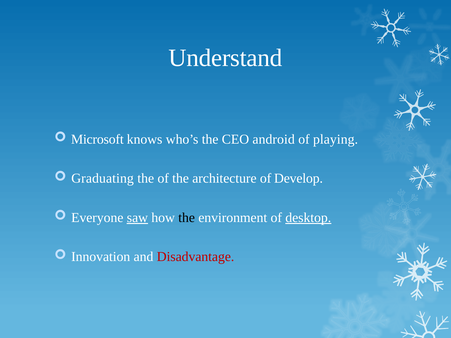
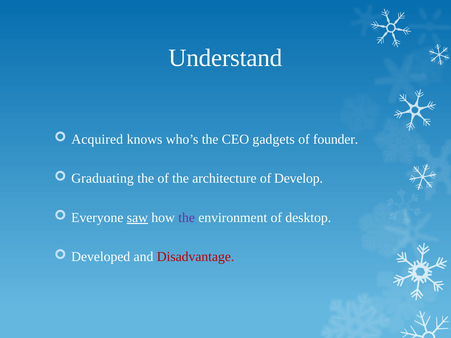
Microsoft: Microsoft -> Acquired (97, 139)
android: android -> gadgets (274, 139)
playing: playing -> founder (336, 139)
the colour: black -> purple (187, 218)
desktop underline: present -> none (308, 218)
Innovation: Innovation -> Developed (101, 257)
